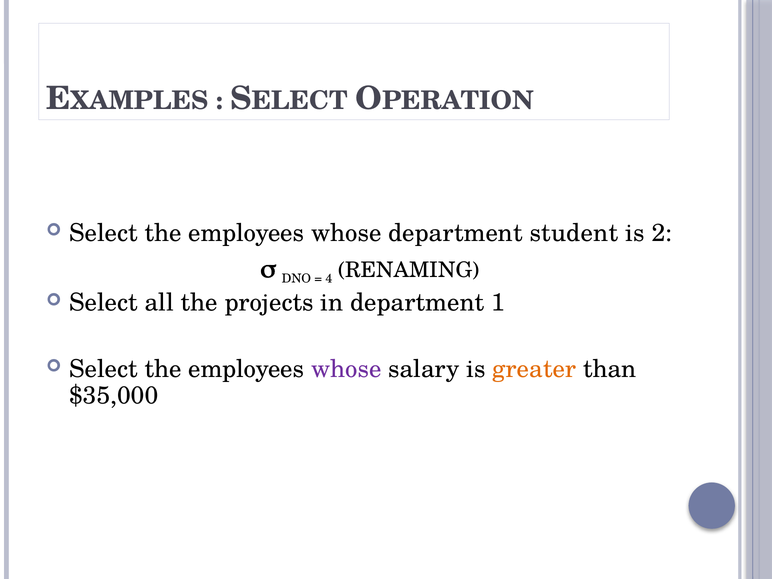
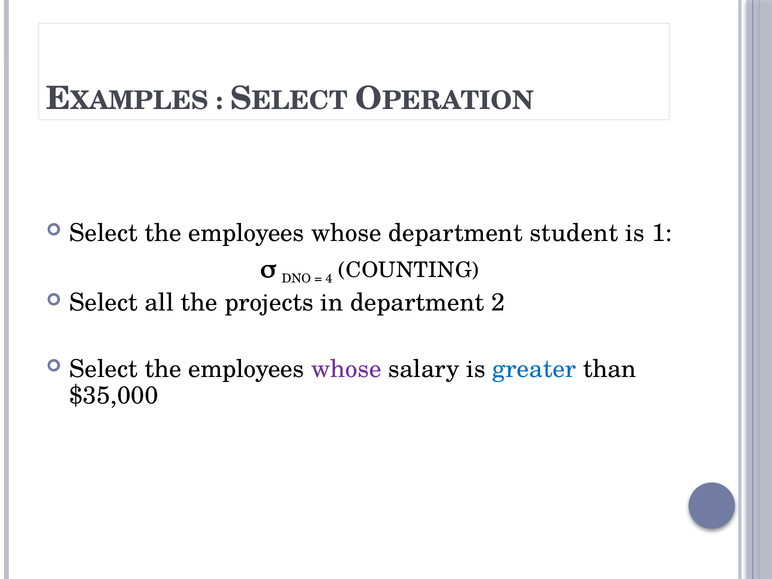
2: 2 -> 1 (662, 233)
RENAMING: RENAMING -> COUNTING (409, 270)
1: 1 -> 2 (498, 303)
greater colour: orange -> blue (534, 369)
